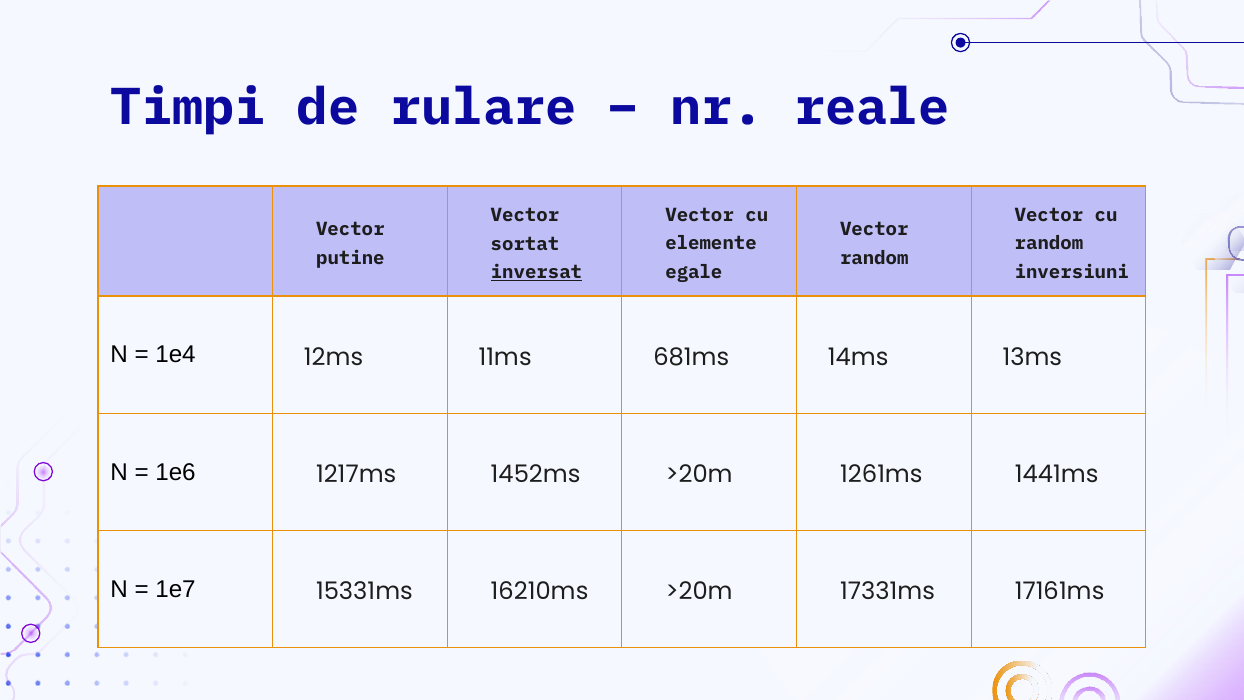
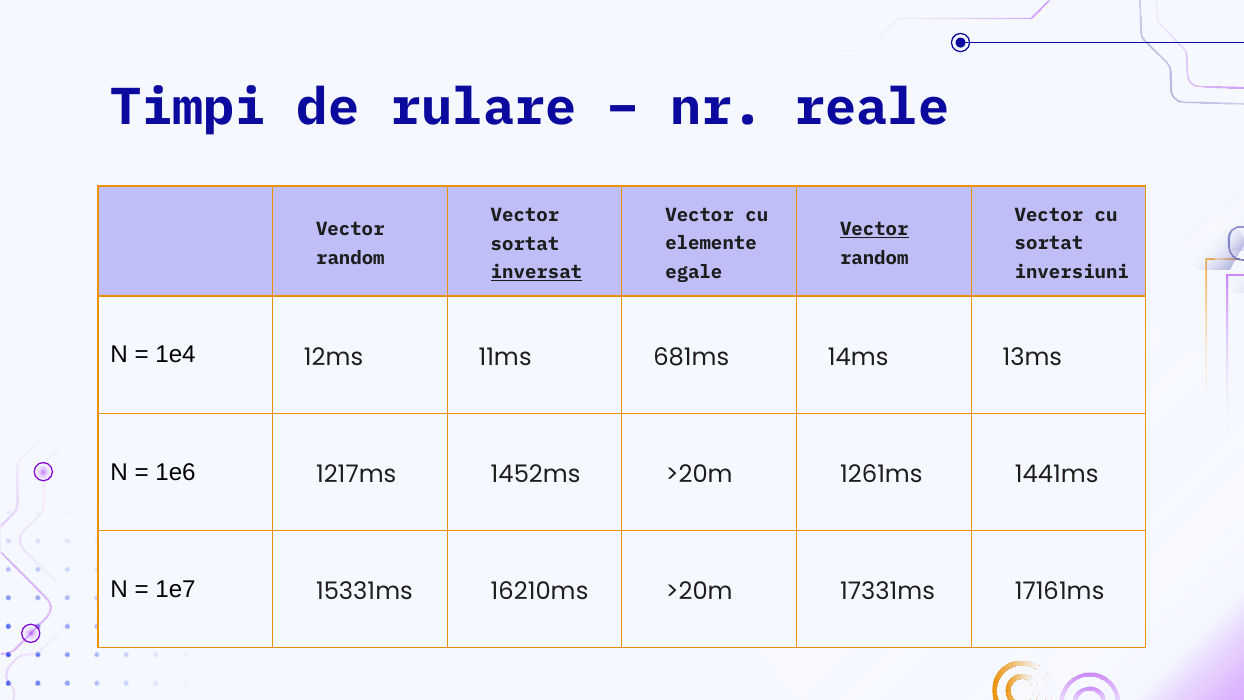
Vector underline: none -> present (874, 229)
random: random -> sortat (1049, 244)
putine: putine -> random (350, 258)
